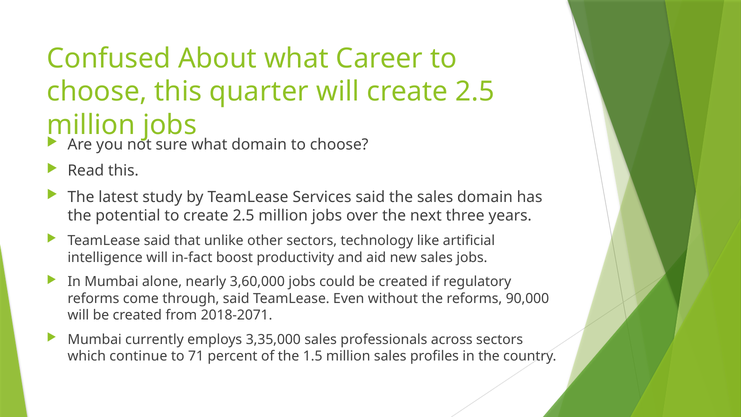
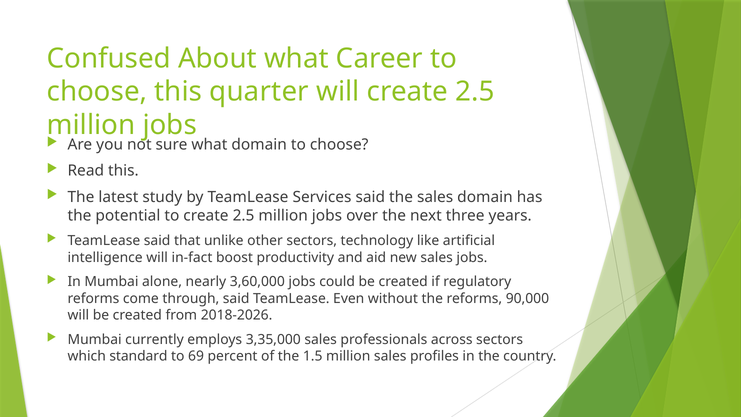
2018-2071: 2018-2071 -> 2018-2026 (237, 315)
continue: continue -> standard (138, 356)
71: 71 -> 69 (196, 356)
